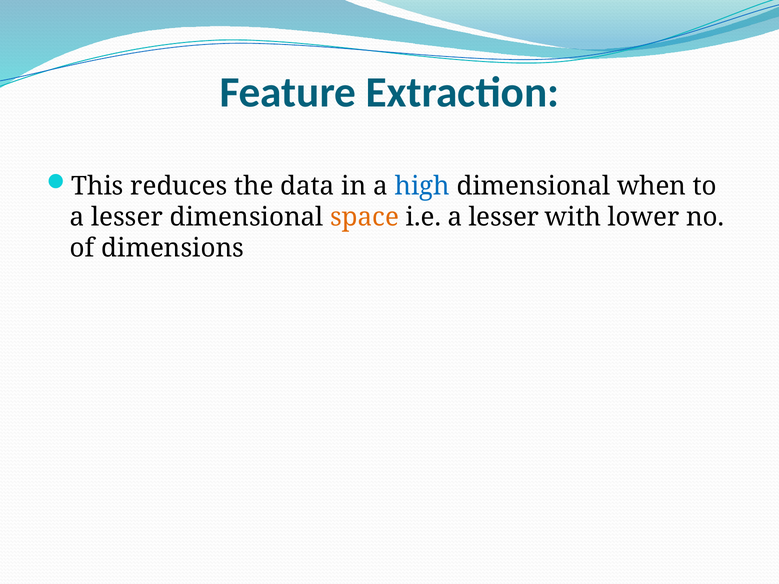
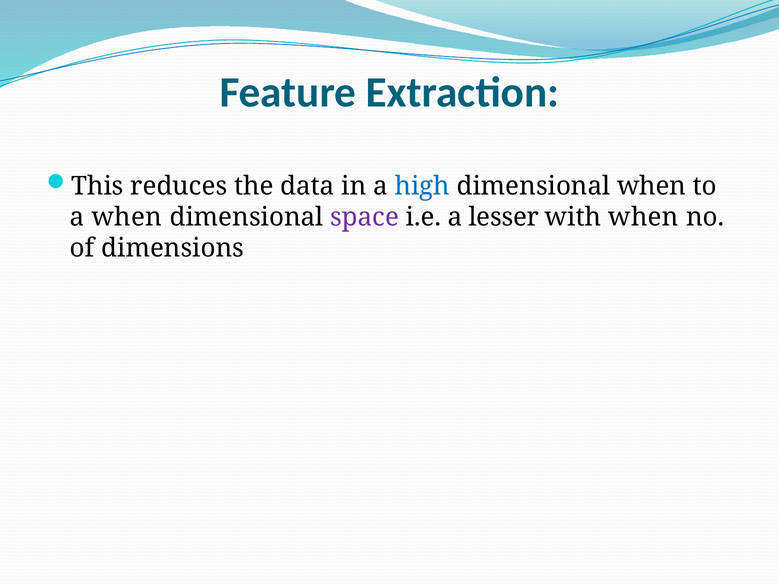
lesser: lesser -> when (127, 217)
space colour: orange -> purple (365, 217)
with lower: lower -> when (644, 217)
